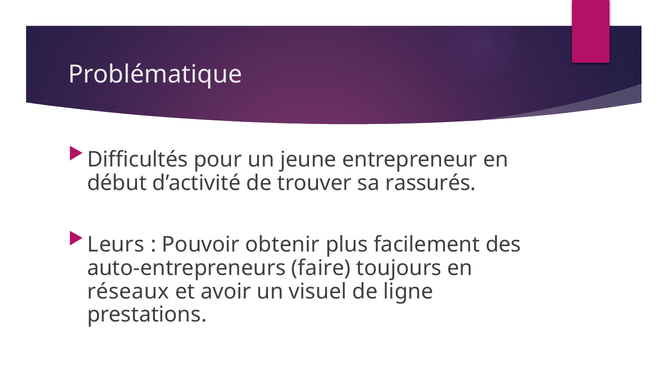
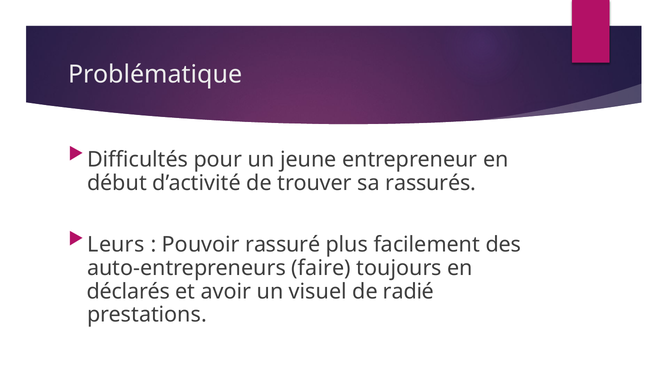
obtenir: obtenir -> rassuré (283, 245)
réseaux: réseaux -> déclarés (128, 291)
ligne: ligne -> radié (409, 291)
